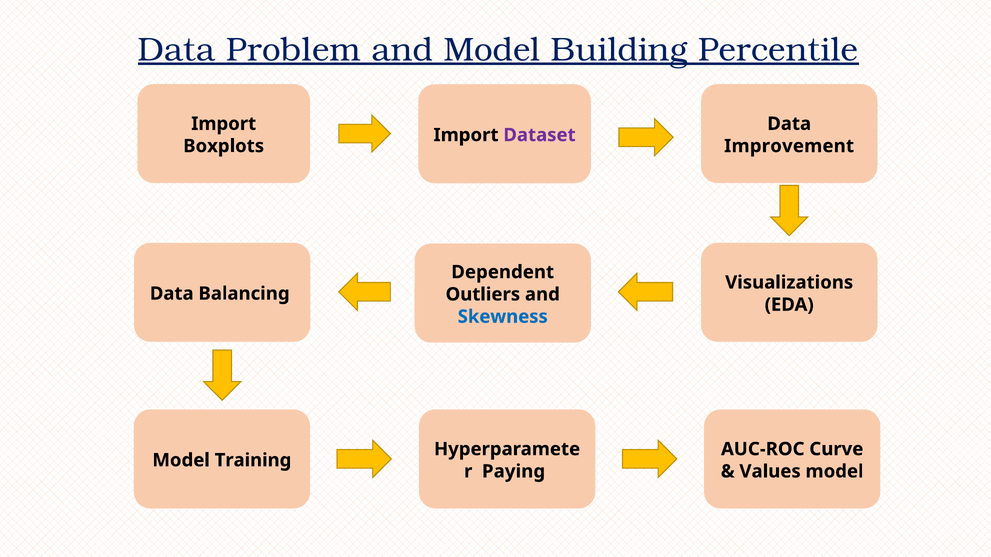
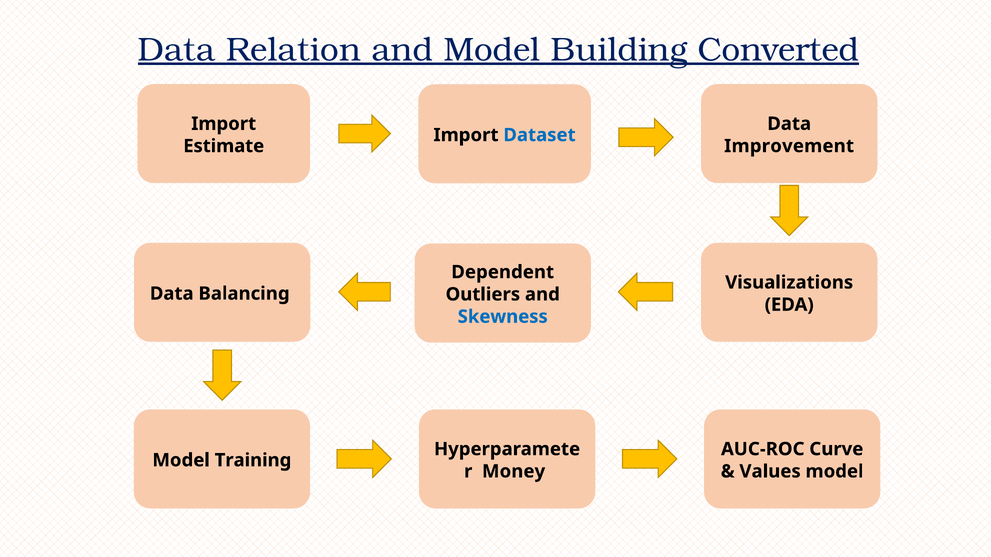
Problem: Problem -> Relation (294, 50)
Percentile: Percentile -> Converted (778, 50)
Dataset colour: purple -> blue (539, 135)
Boxplots: Boxplots -> Estimate (224, 146)
Paying: Paying -> Money (514, 472)
